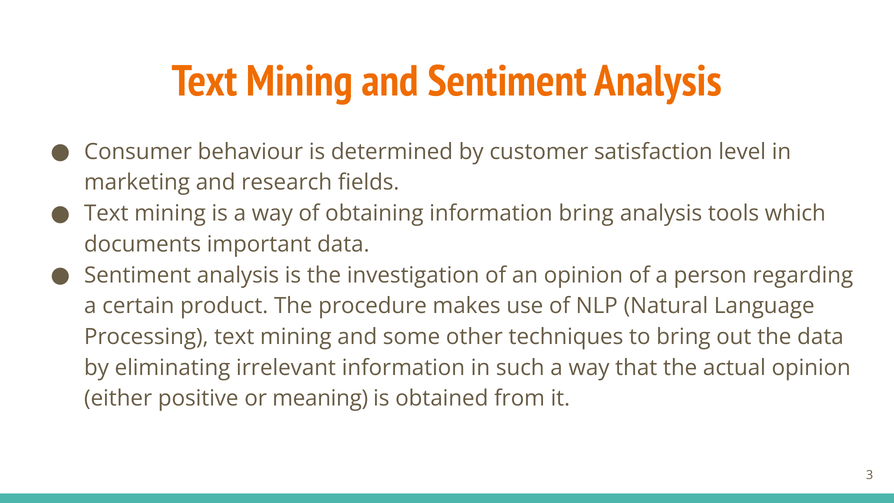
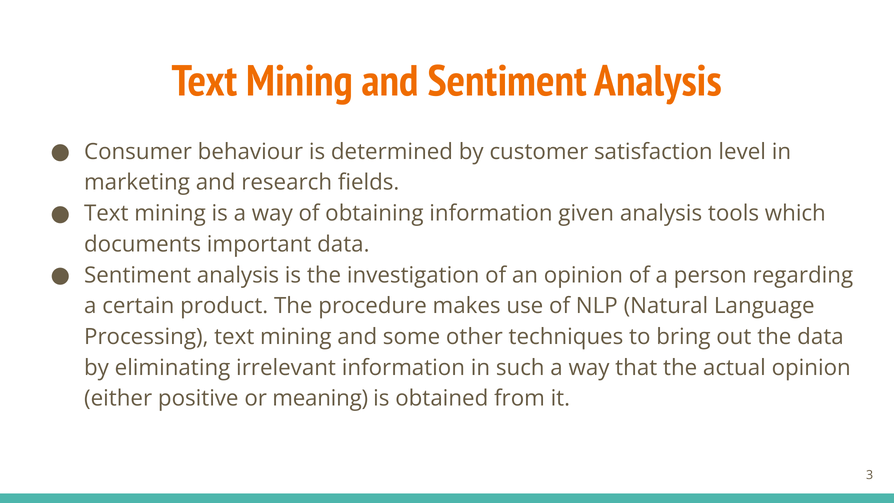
information bring: bring -> given (586, 213)
